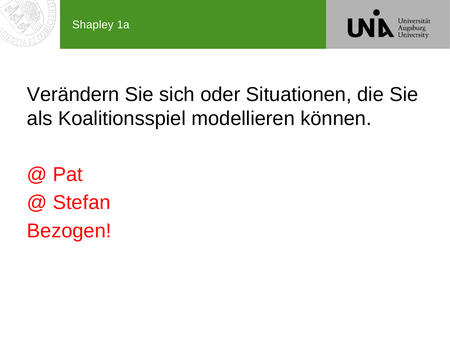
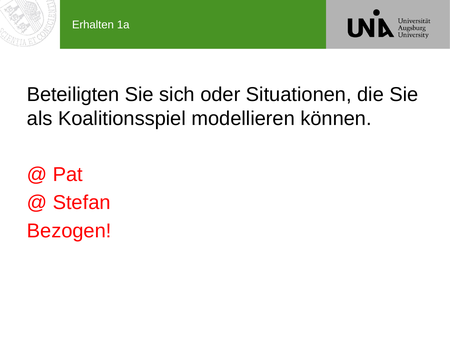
Shapley: Shapley -> Erhalten (93, 25)
Verändern: Verändern -> Beteiligten (73, 94)
